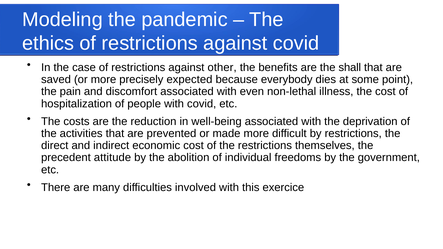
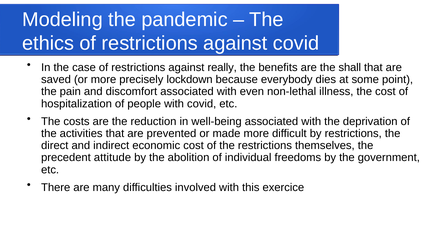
other: other -> really (222, 68)
expected: expected -> lockdown (190, 80)
